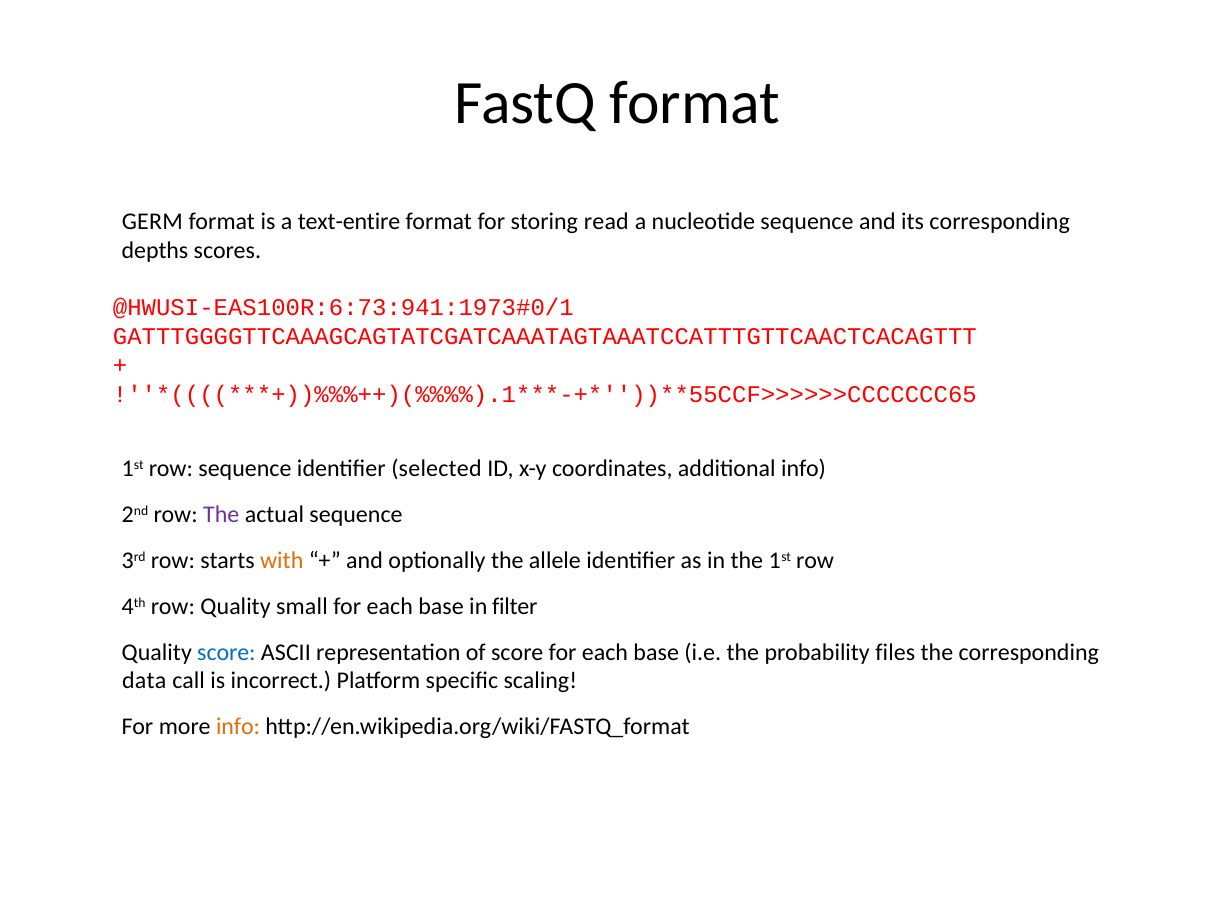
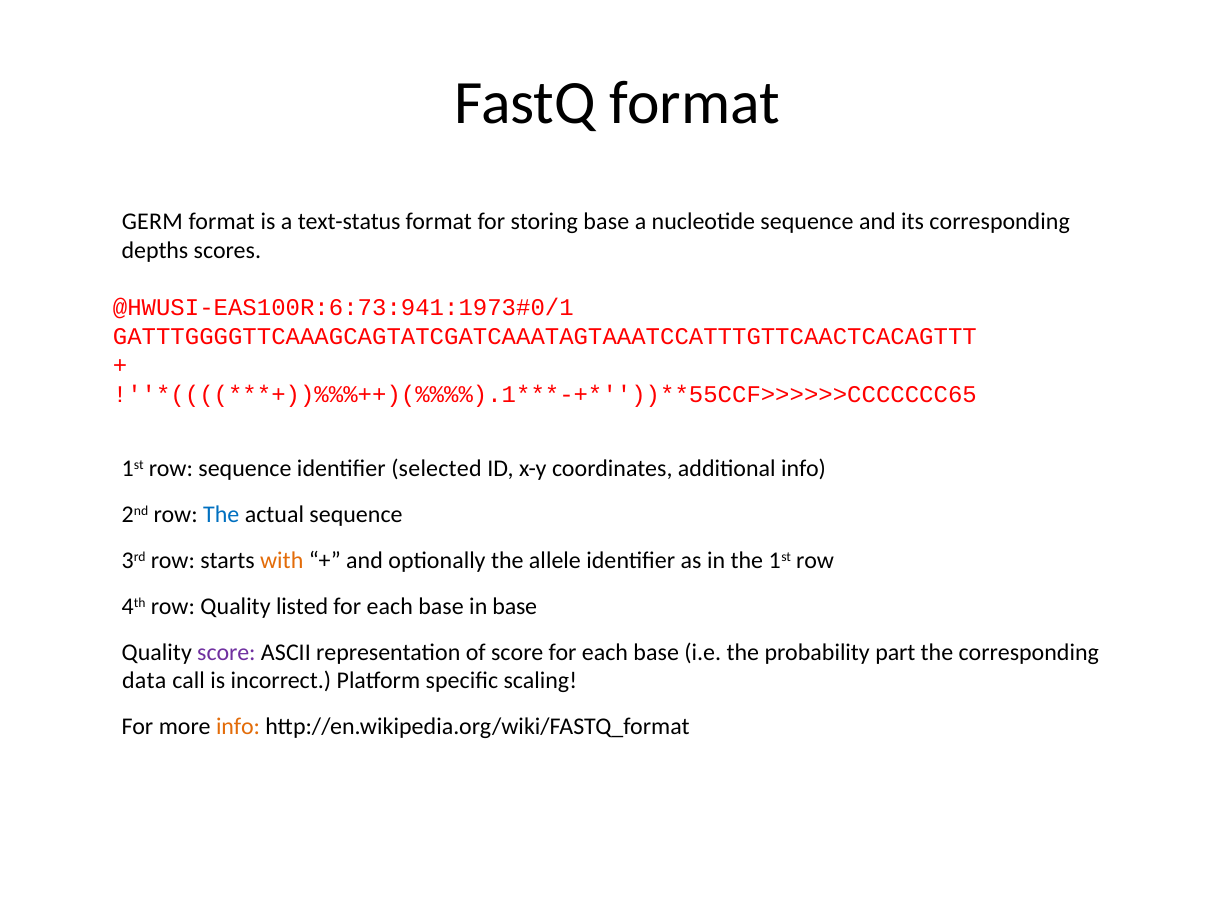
text-entire: text-entire -> text-status (349, 222)
storing read: read -> base (606, 222)
The colour: purple -> blue (221, 515)
small: small -> listed (302, 606)
in filter: filter -> base (515, 606)
score colour: blue -> purple (226, 652)
files: files -> part (895, 652)
